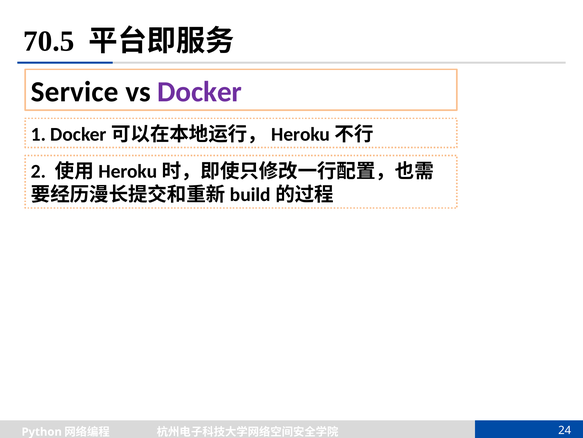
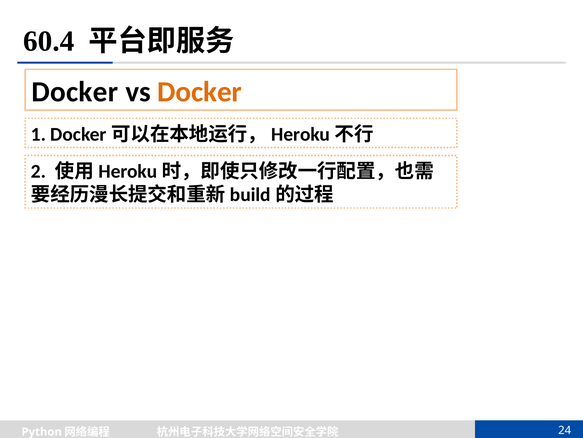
70.5: 70.5 -> 60.4 (49, 41)
Service: Service -> Docker (75, 92)
Docker colour: purple -> orange (200, 92)
